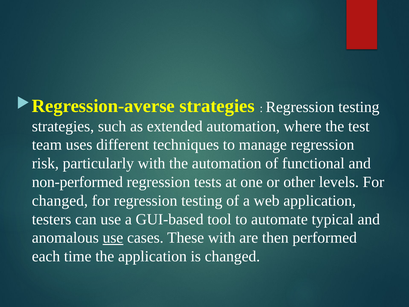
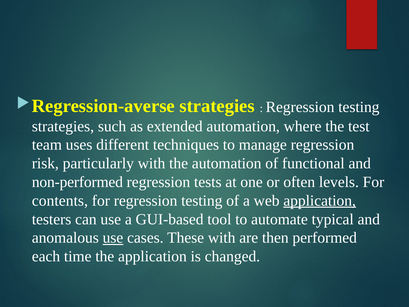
other: other -> often (299, 182)
changed: changed -> contents (60, 200)
application underline: none -> present (320, 200)
